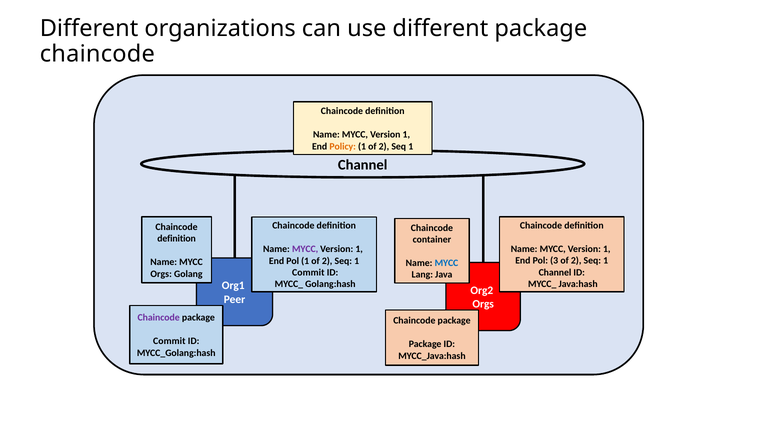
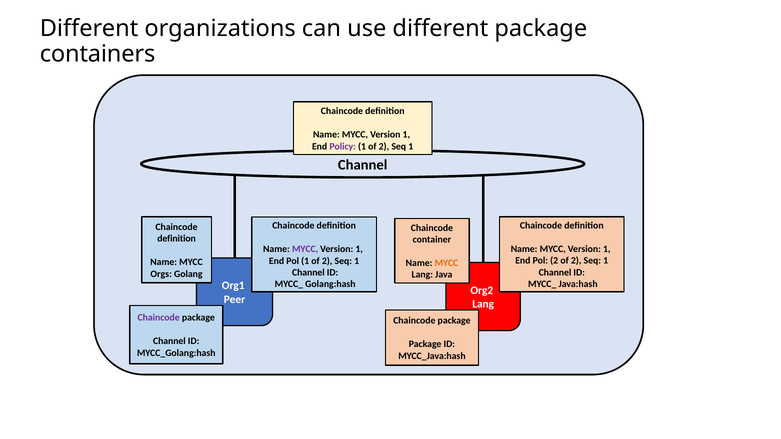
chaincode: chaincode -> containers (98, 54)
Policy colour: orange -> purple (343, 146)
Pol 3: 3 -> 2 (554, 261)
MYCC colour: blue -> orange (446, 263)
Commit: Commit -> Channel (308, 273)
Orgs: Orgs -> Lang (483, 304)
Commit: Commit -> Channel (169, 341)
